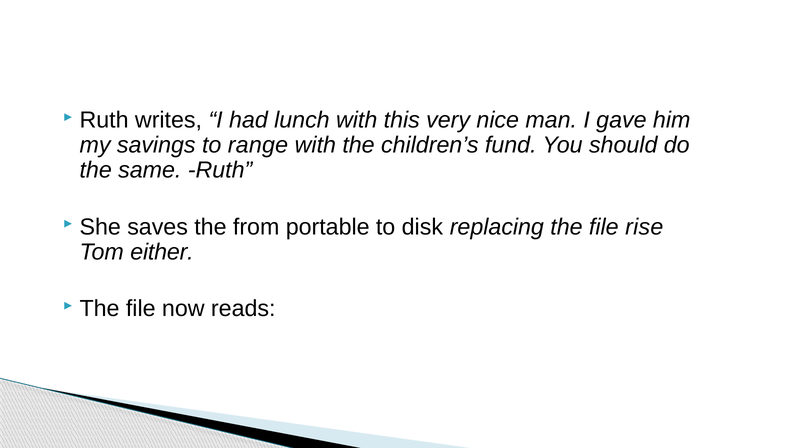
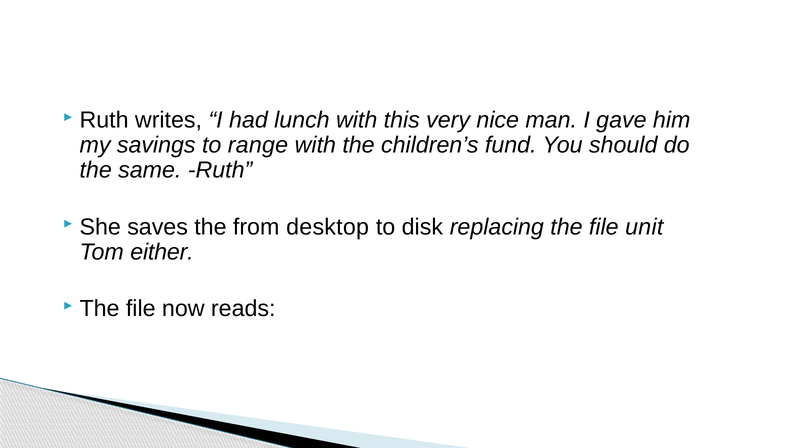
portable: portable -> desktop (328, 227)
rise: rise -> unit (644, 227)
